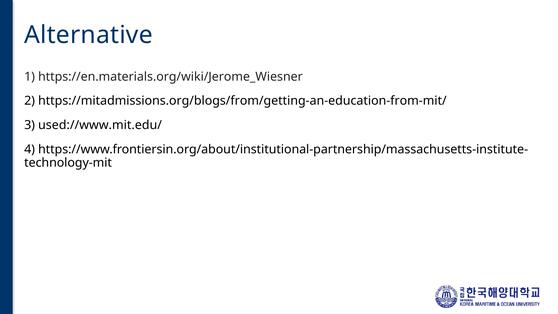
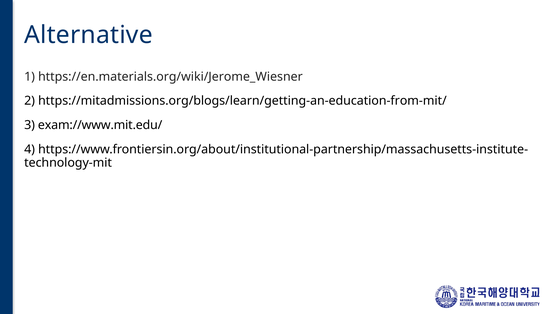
https://mitadmissions.org/blogs/from/getting-an-education-from-mit/: https://mitadmissions.org/blogs/from/getting-an-education-from-mit/ -> https://mitadmissions.org/blogs/learn/getting-an-education-from-mit/ (242, 101)
used://www.mit.edu/: used://www.mit.edu/ -> exam://www.mit.edu/ (100, 125)
